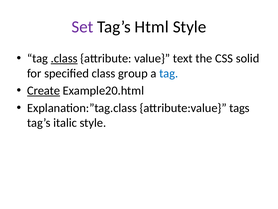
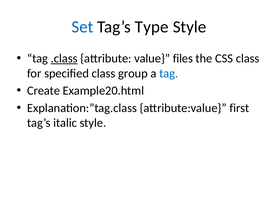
Set colour: purple -> blue (82, 27)
Html: Html -> Type (152, 27)
text: text -> files (183, 58)
CSS solid: solid -> class (248, 58)
Create underline: present -> none (44, 90)
tags: tags -> first (239, 108)
